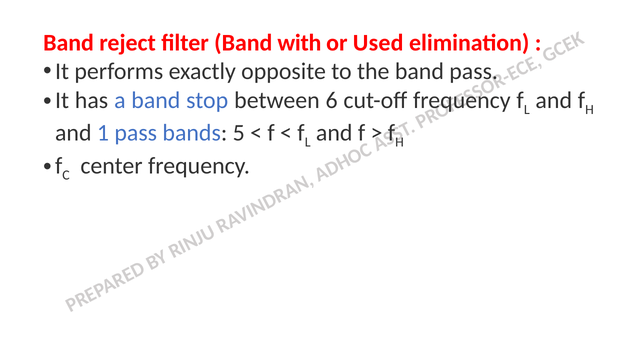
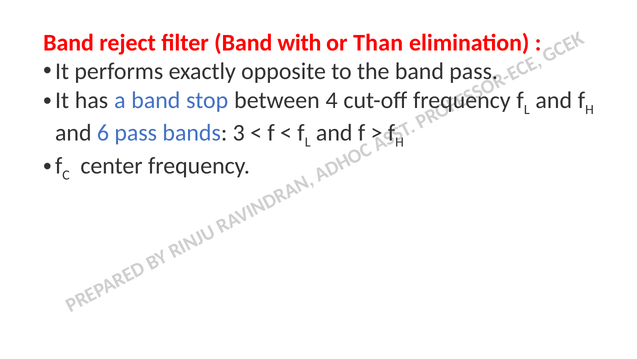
Used: Used -> Than (378, 43)
6: 6 -> 4 (332, 100)
1: 1 -> 6 (103, 133)
5: 5 -> 3 (239, 133)
